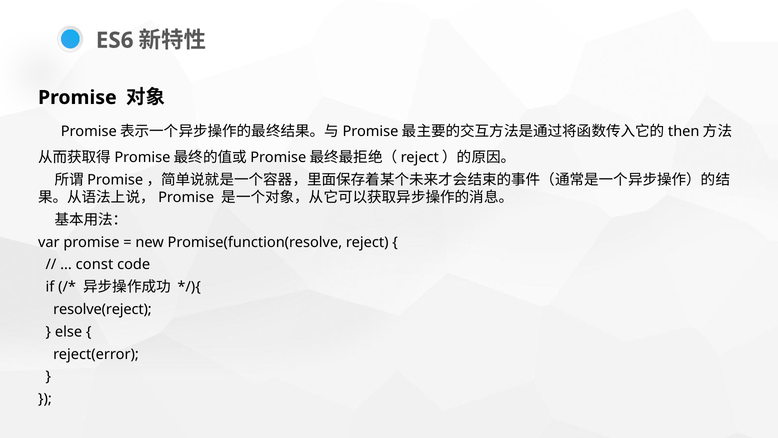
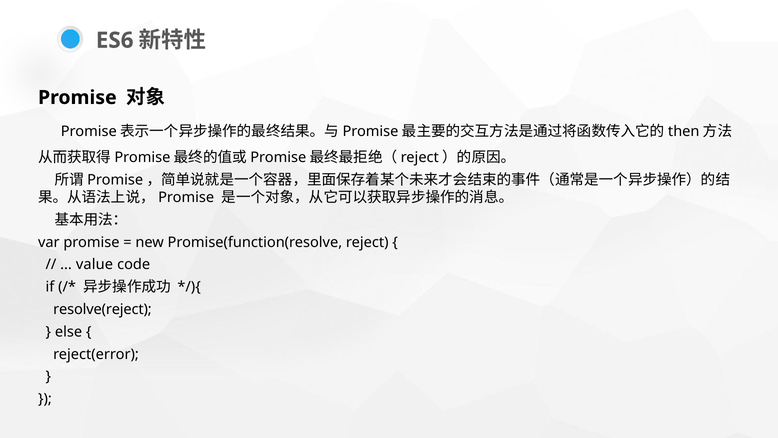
const: const -> value (94, 264)
